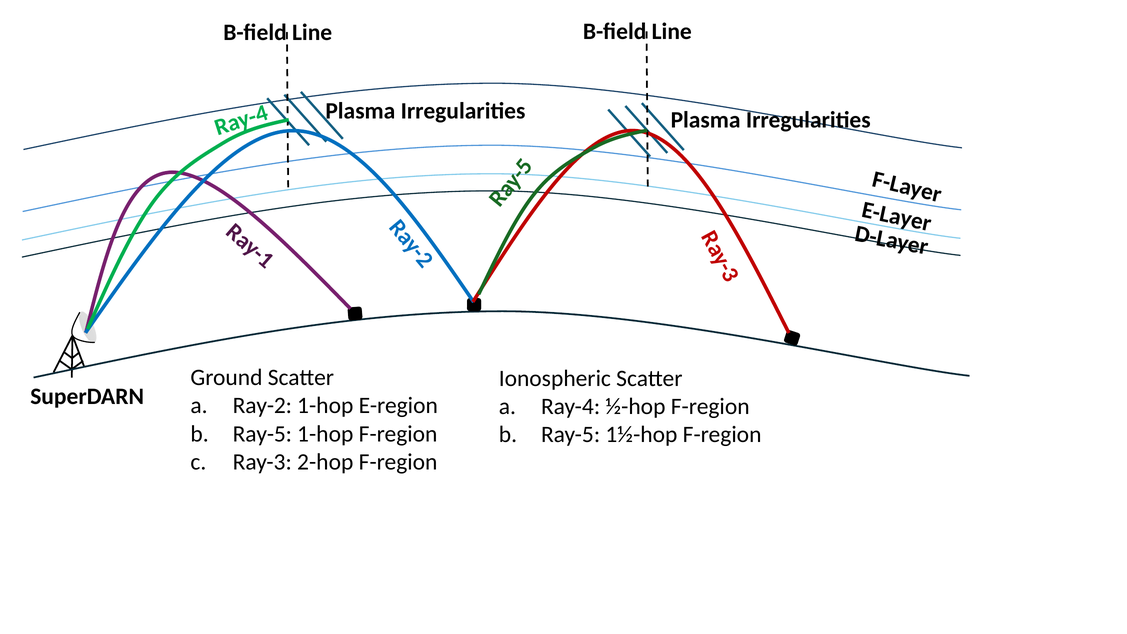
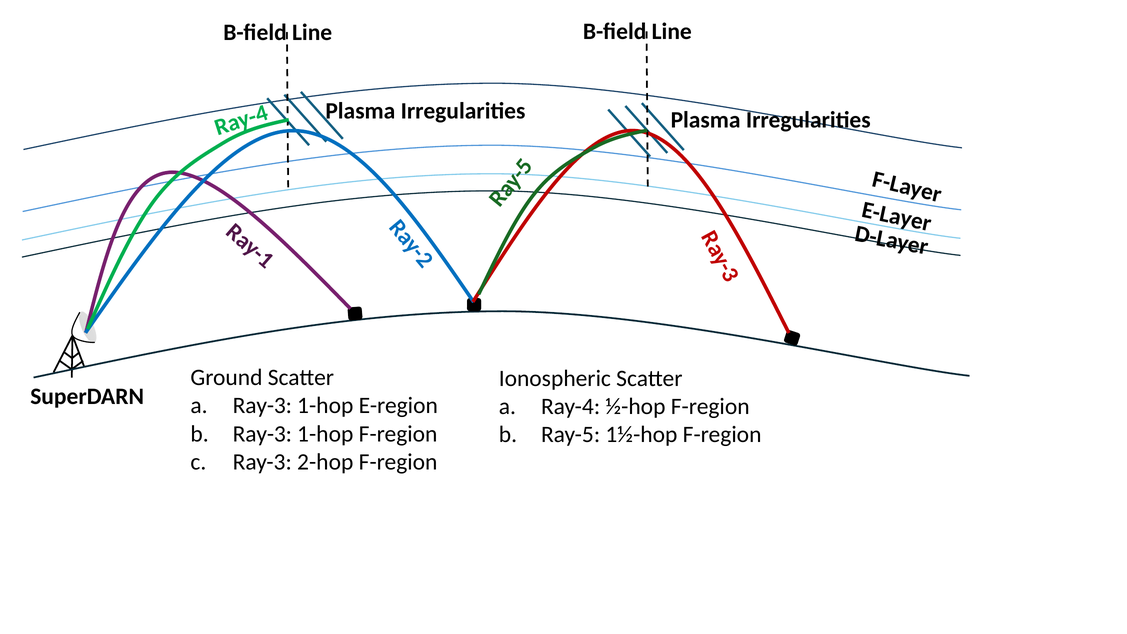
Ray-2: Ray-2 -> Ray-3 (262, 406)
Ray-5: Ray-5 -> Ray-3 (262, 434)
